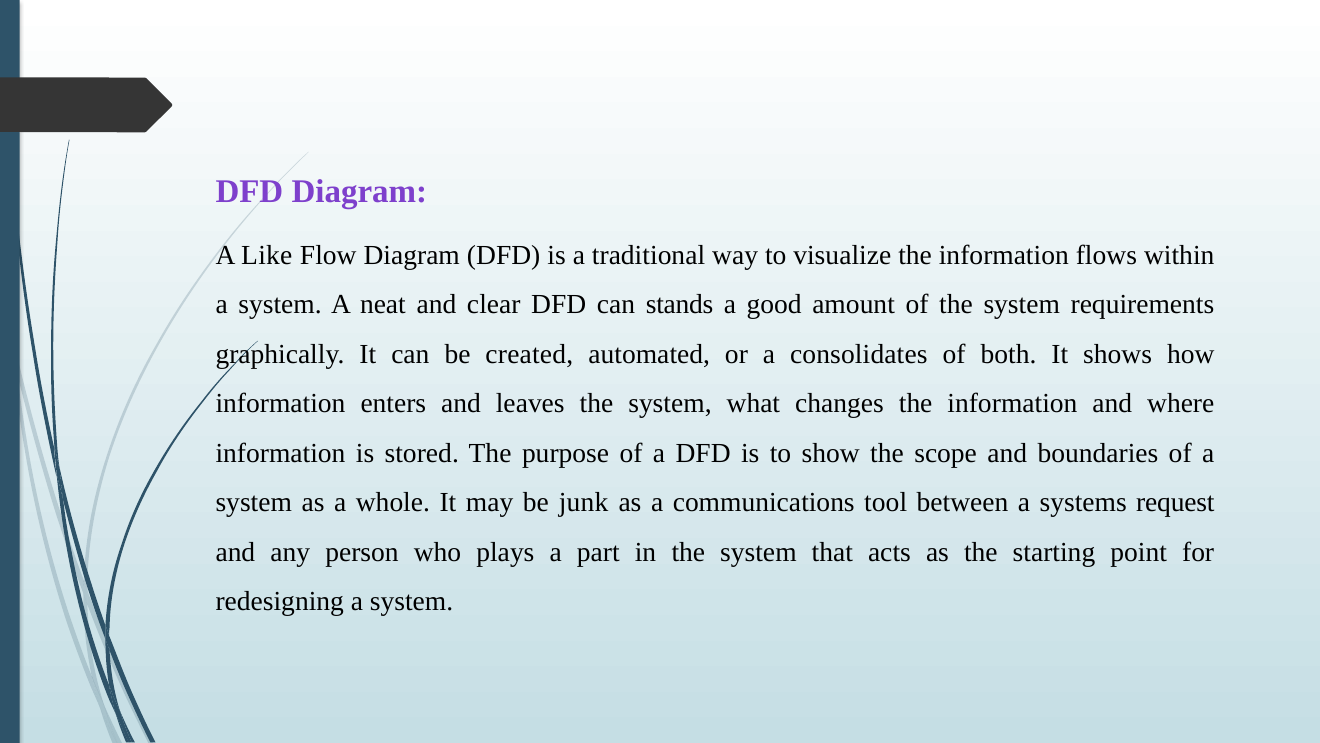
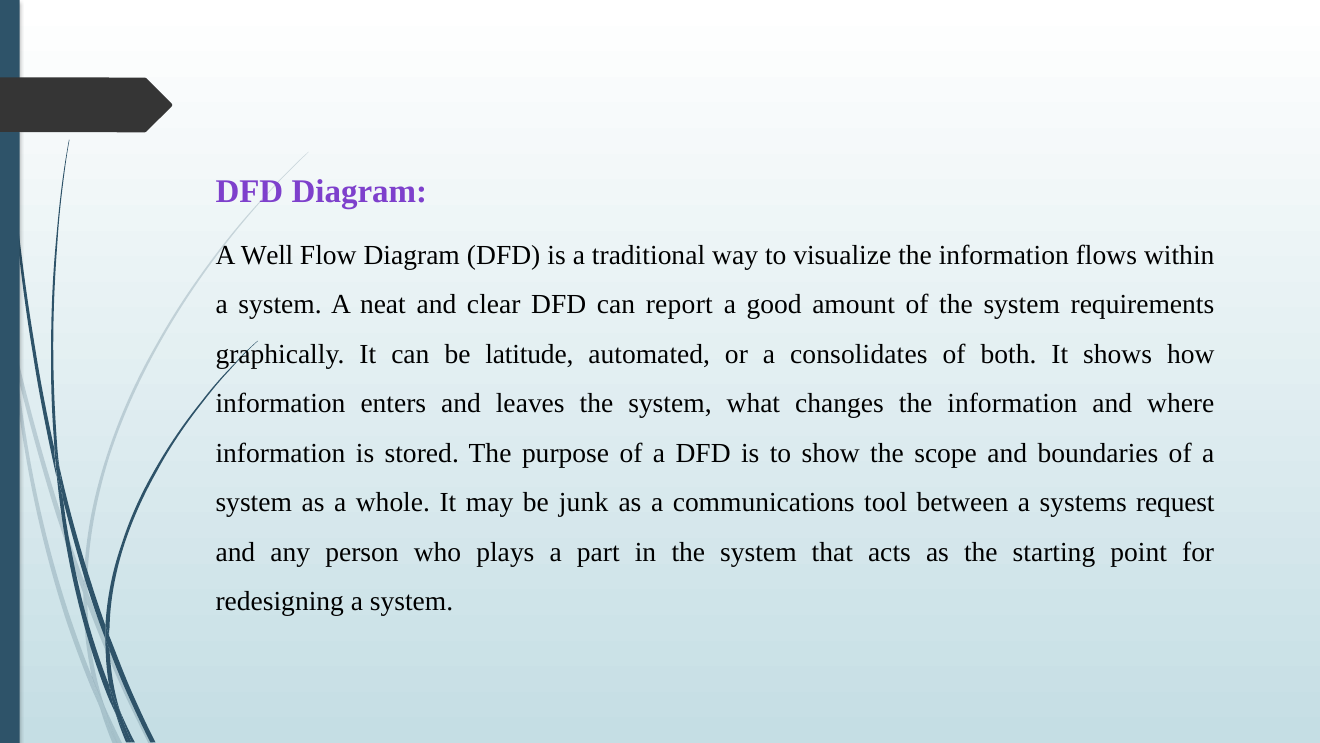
Like: Like -> Well (267, 255)
stands: stands -> report (679, 304)
created: created -> latitude (530, 354)
